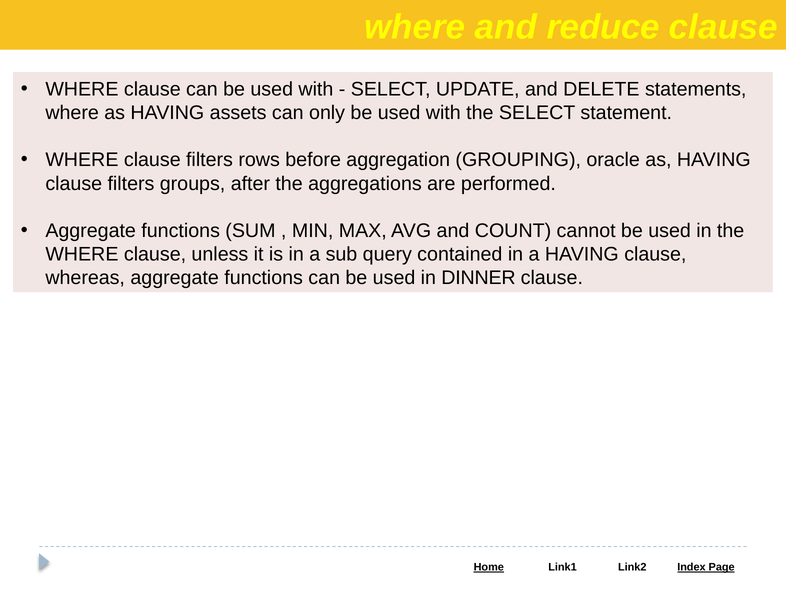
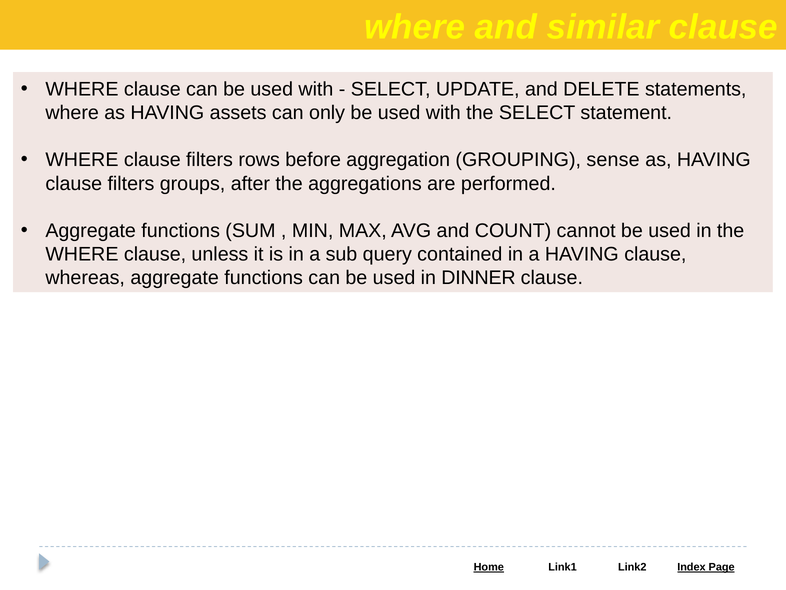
reduce: reduce -> similar (603, 27)
oracle: oracle -> sense (613, 160)
